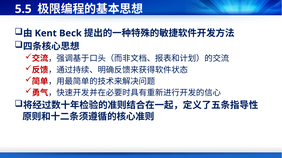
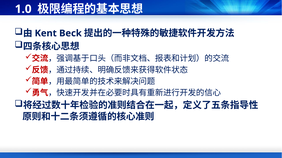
5.5: 5.5 -> 1.0 (23, 9)
